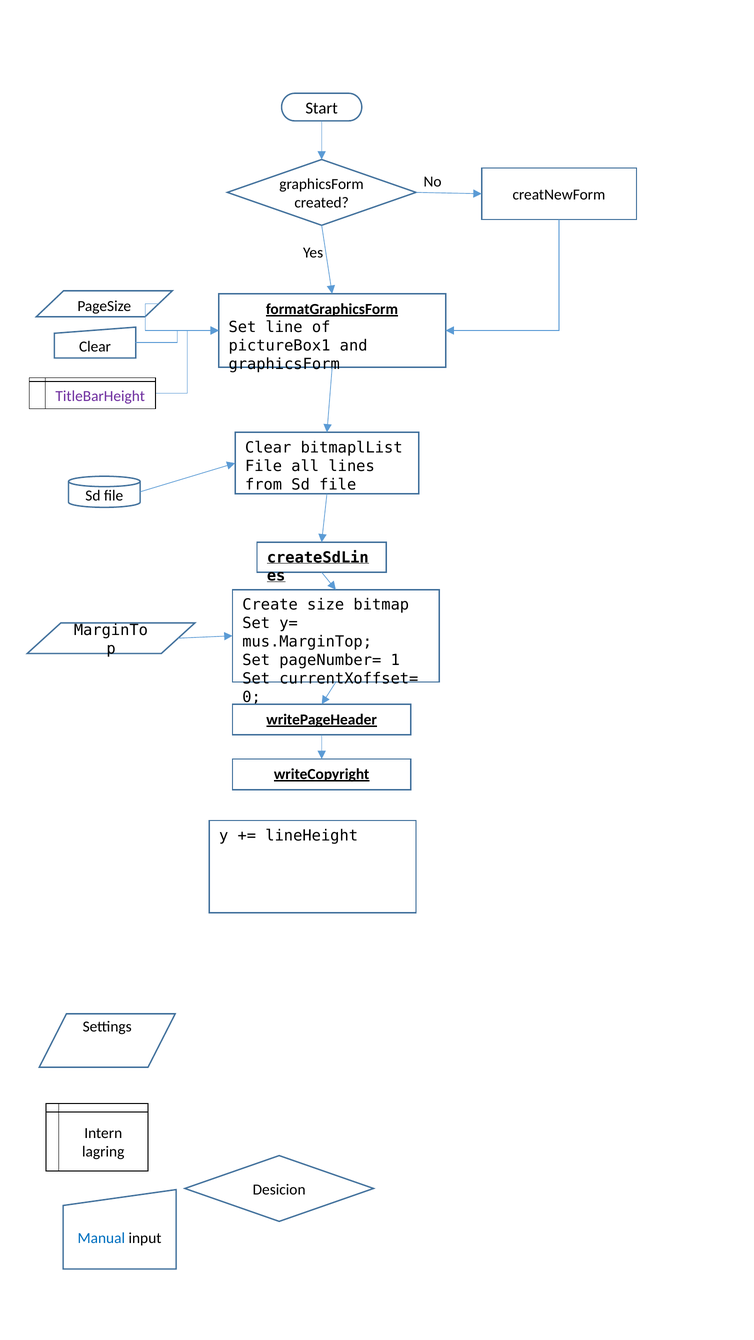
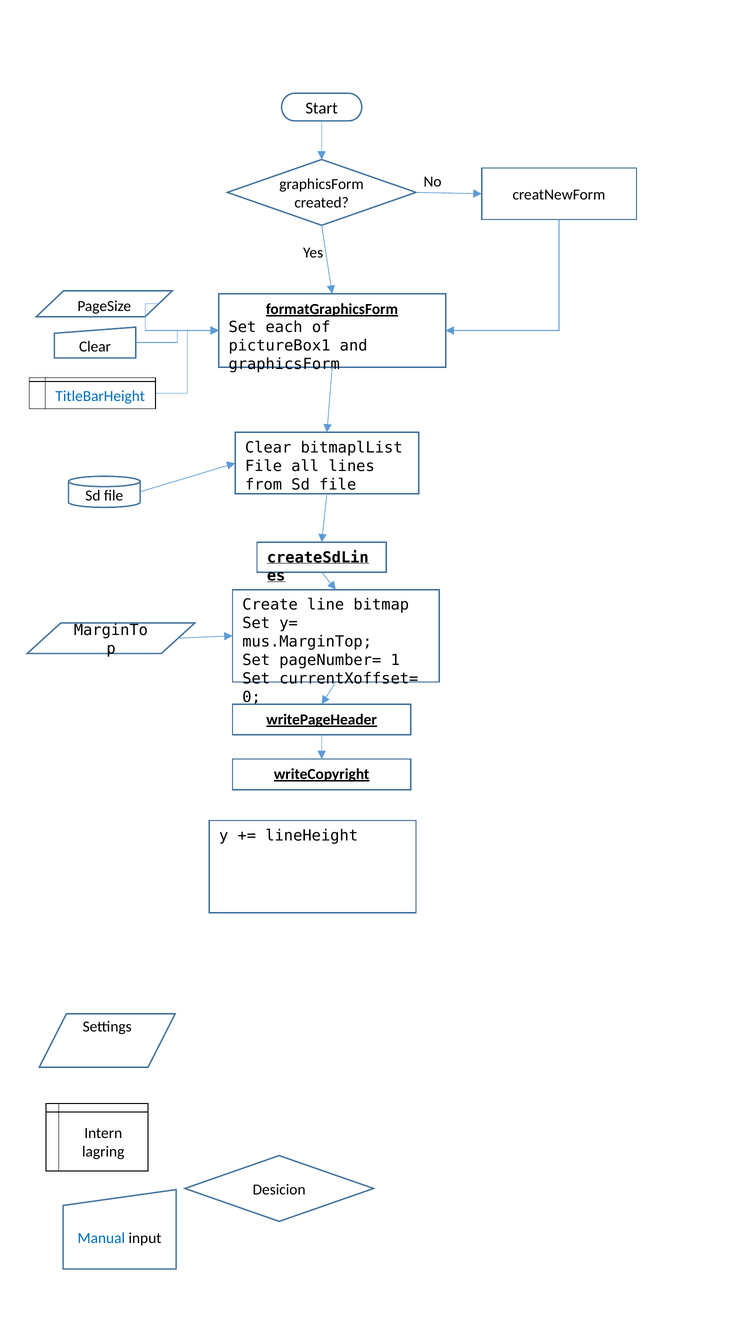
line: line -> each (284, 328)
TitleBarHeight colour: purple -> blue (100, 396)
size: size -> line (326, 605)
